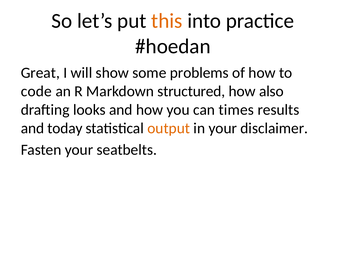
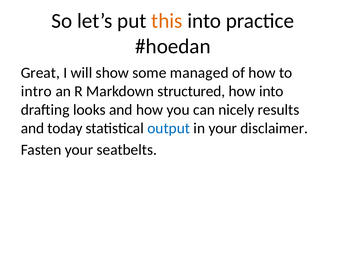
problems: problems -> managed (199, 73)
code: code -> intro (36, 91)
how also: also -> into (271, 91)
times: times -> nicely (236, 109)
output colour: orange -> blue (169, 128)
